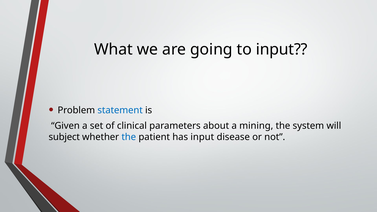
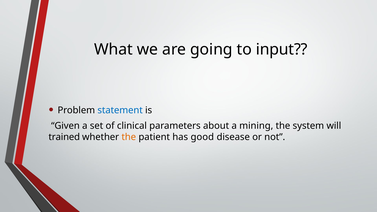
subject: subject -> trained (64, 137)
the colour: blue -> orange (129, 137)
has input: input -> good (202, 137)
